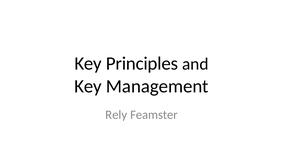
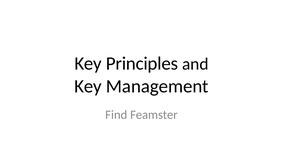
Rely: Rely -> Find (116, 115)
